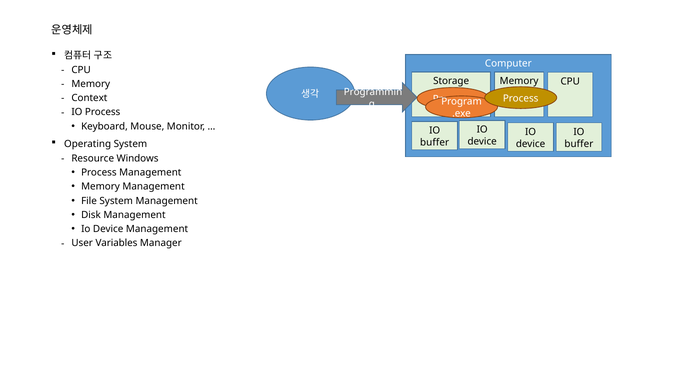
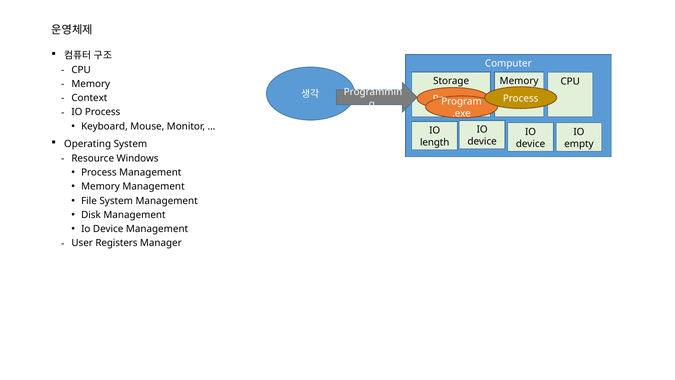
buffer: buffer -> length (435, 142)
buffer: buffer -> empty (579, 144)
Variables: Variables -> Registers (116, 243)
